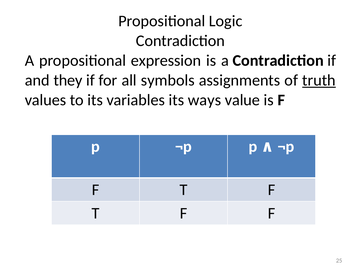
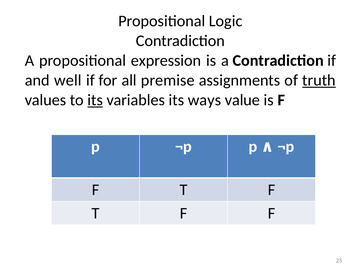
they: they -> well (68, 80)
symbols: symbols -> premise (168, 80)
its underline: none -> present (95, 100)
